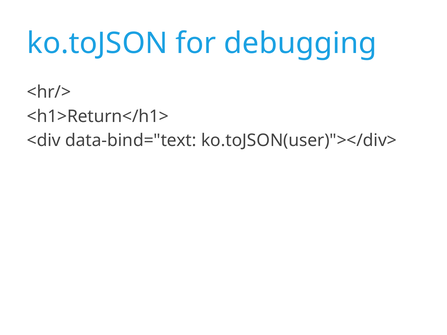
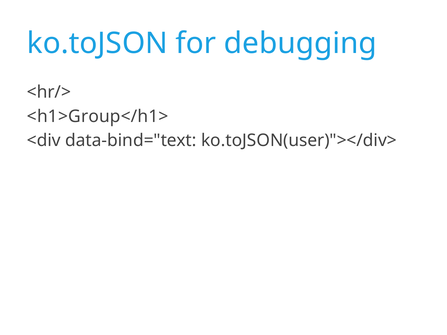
<h1>Return</h1>: <h1>Return</h1> -> <h1>Group</h1> (98, 116)
